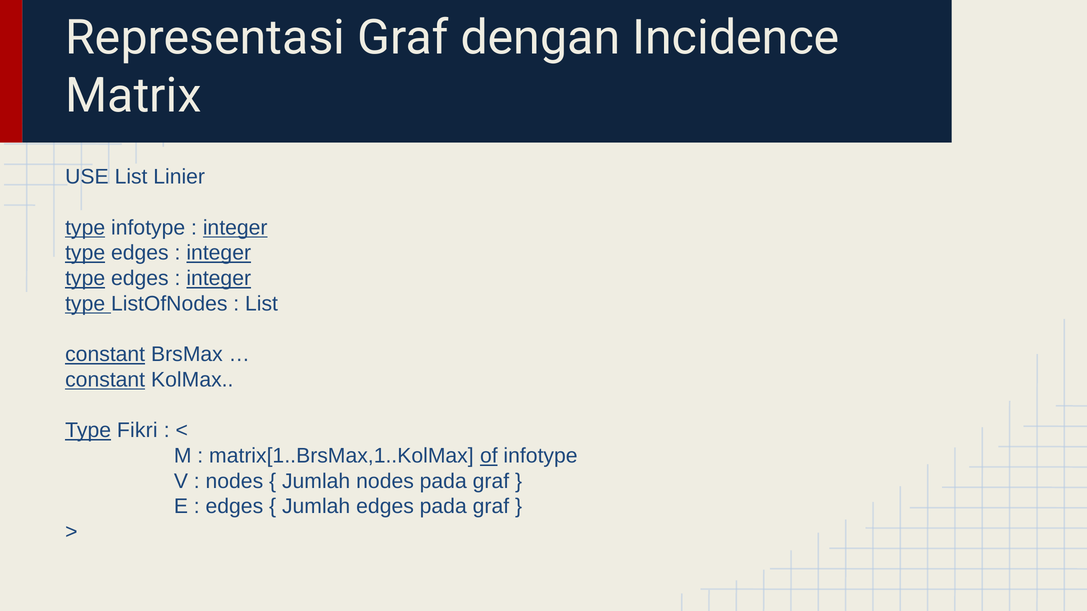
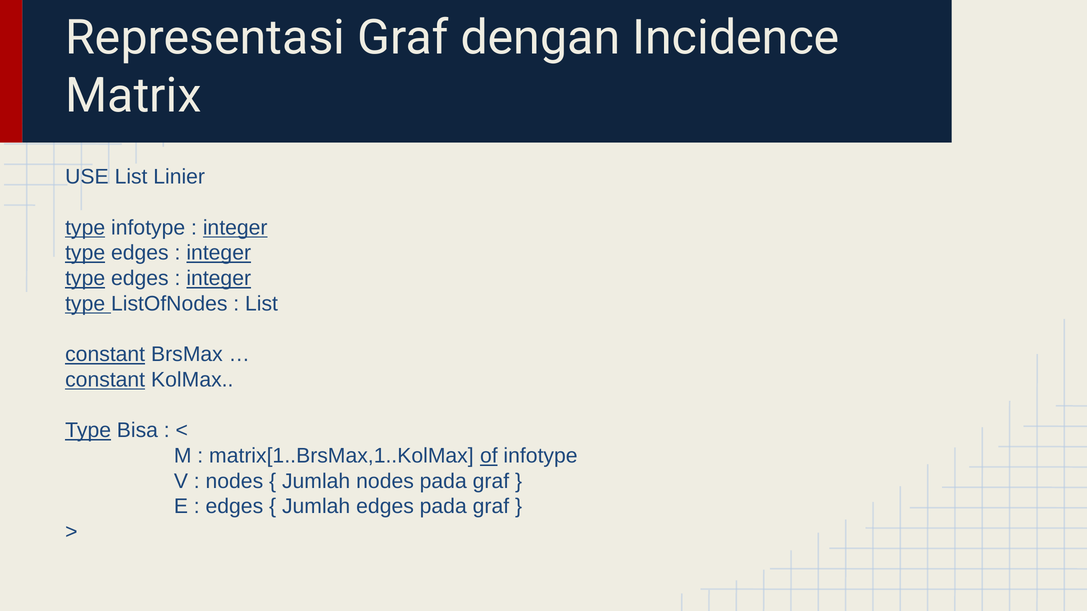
Fikri: Fikri -> Bisa (137, 431)
